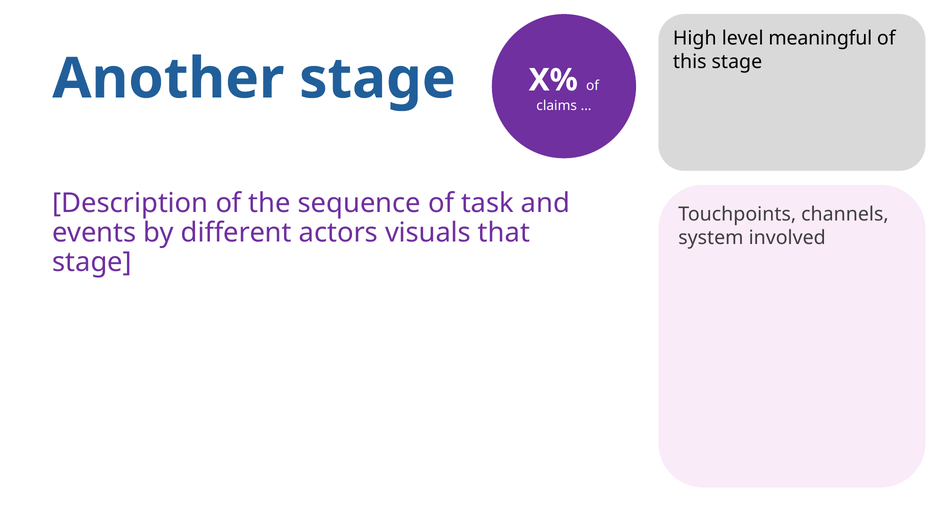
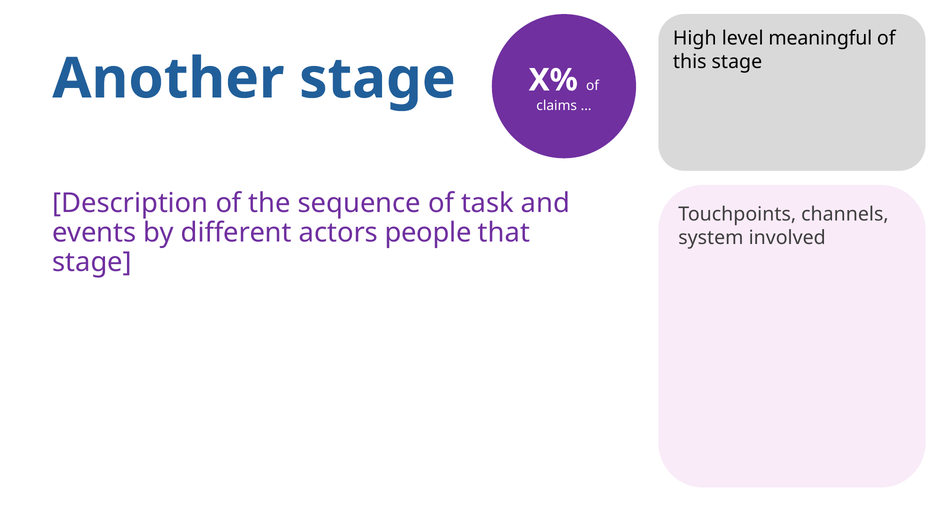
visuals: visuals -> people (428, 233)
